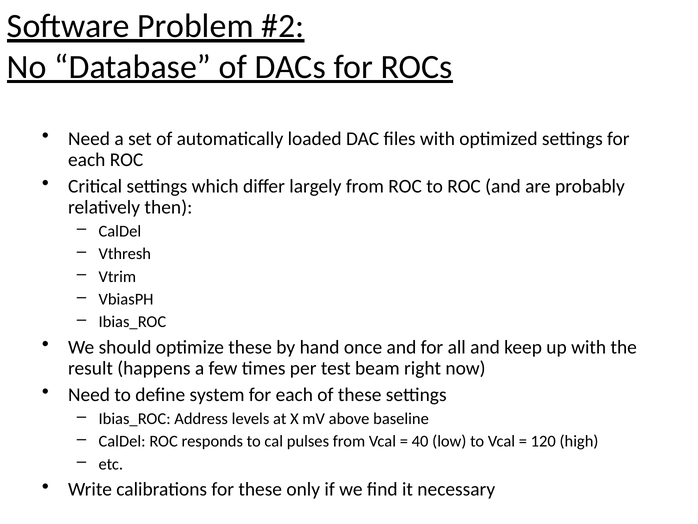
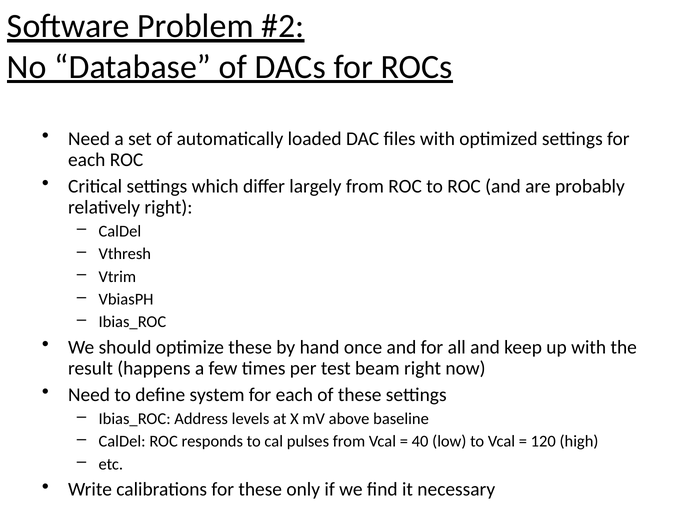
relatively then: then -> right (168, 207)
